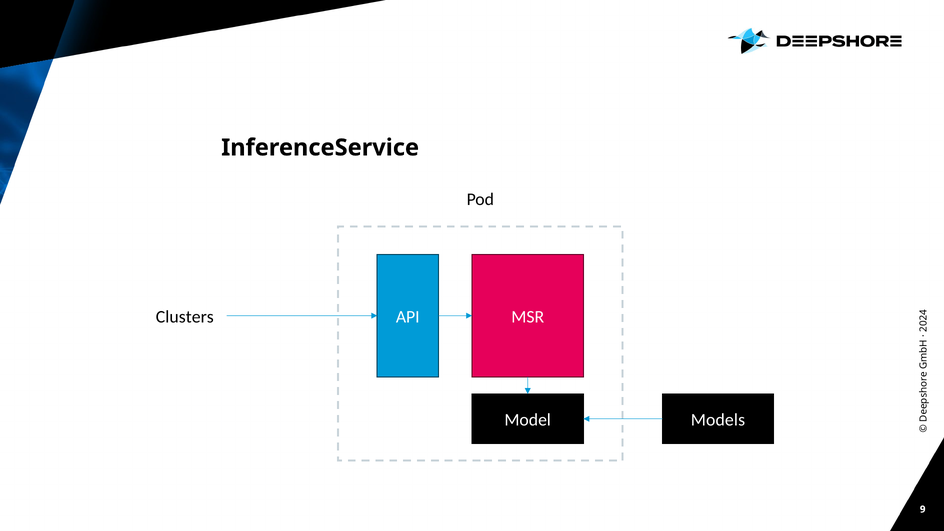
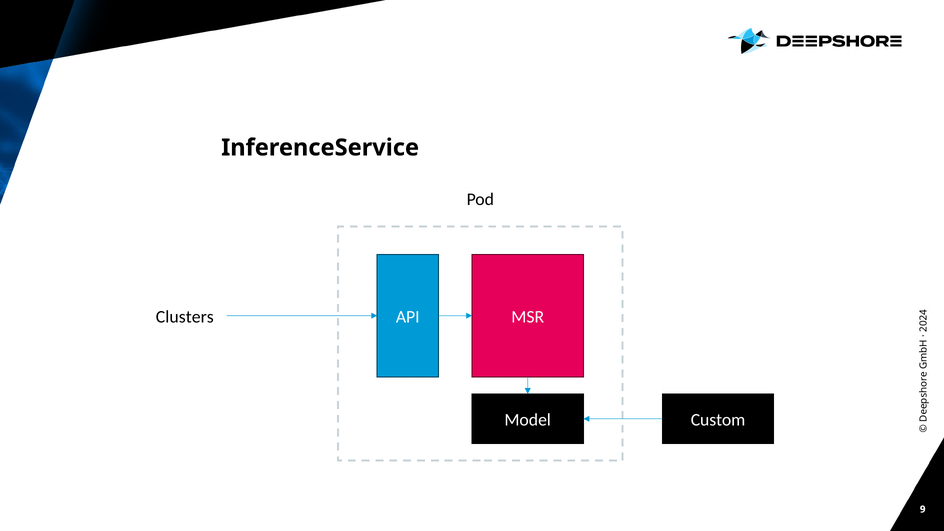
Models: Models -> Custom (718, 420)
